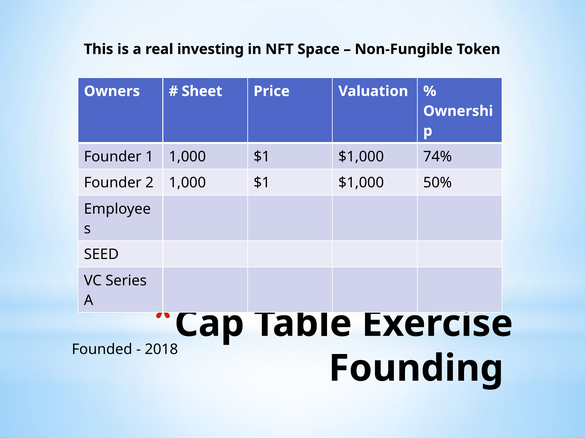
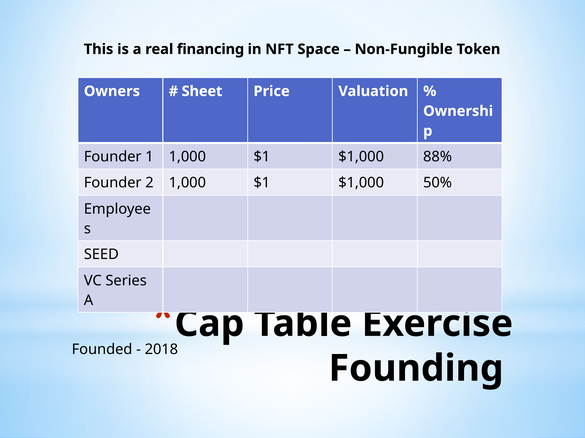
investing: investing -> financing (211, 49)
74%: 74% -> 88% (438, 157)
